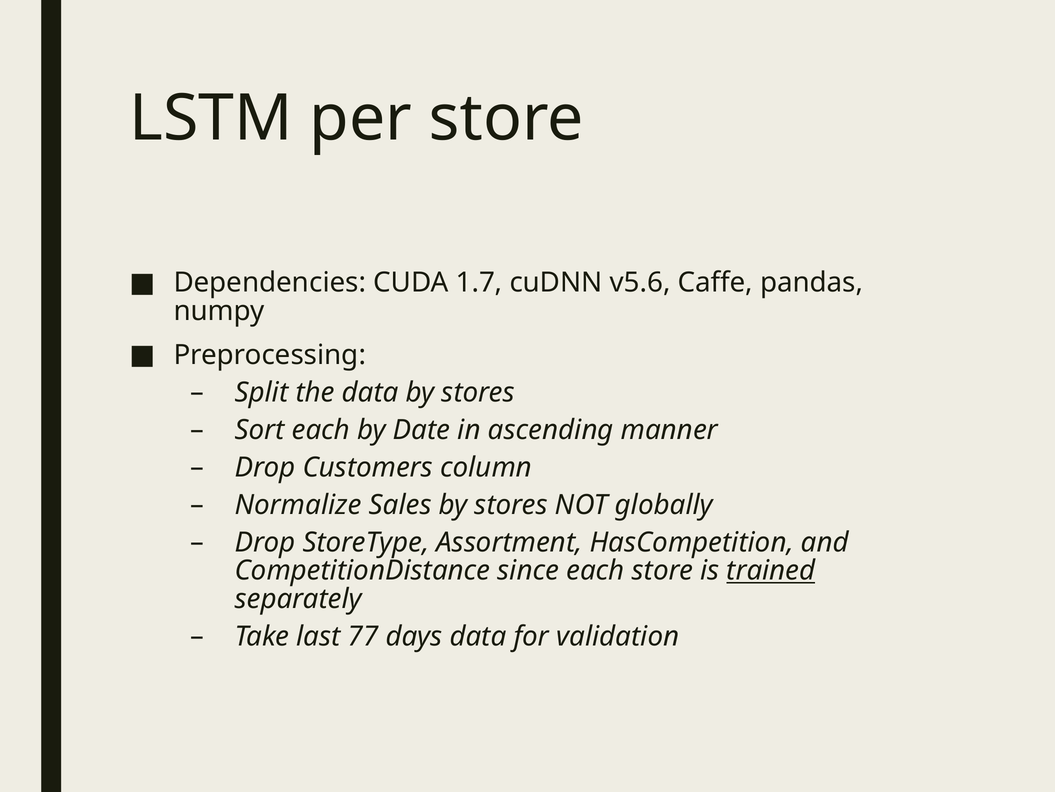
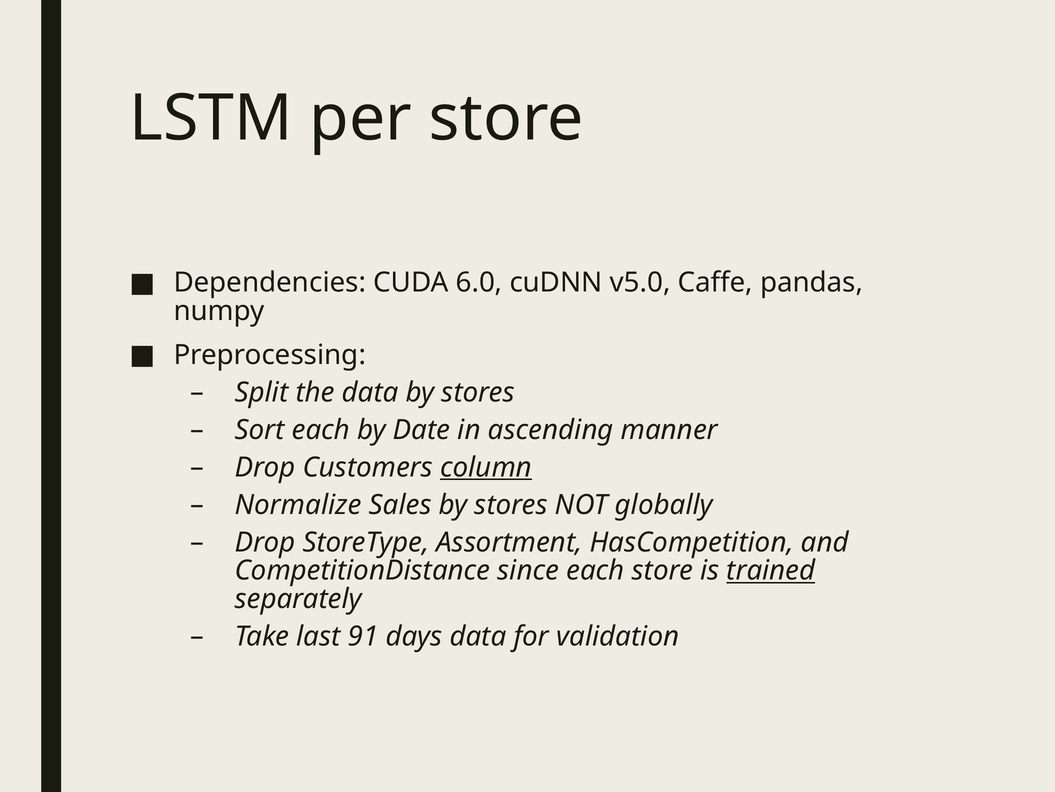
1.7: 1.7 -> 6.0 (479, 282)
v5.6: v5.6 -> v5.0 (640, 282)
column underline: none -> present (486, 467)
77: 77 -> 91 (363, 636)
